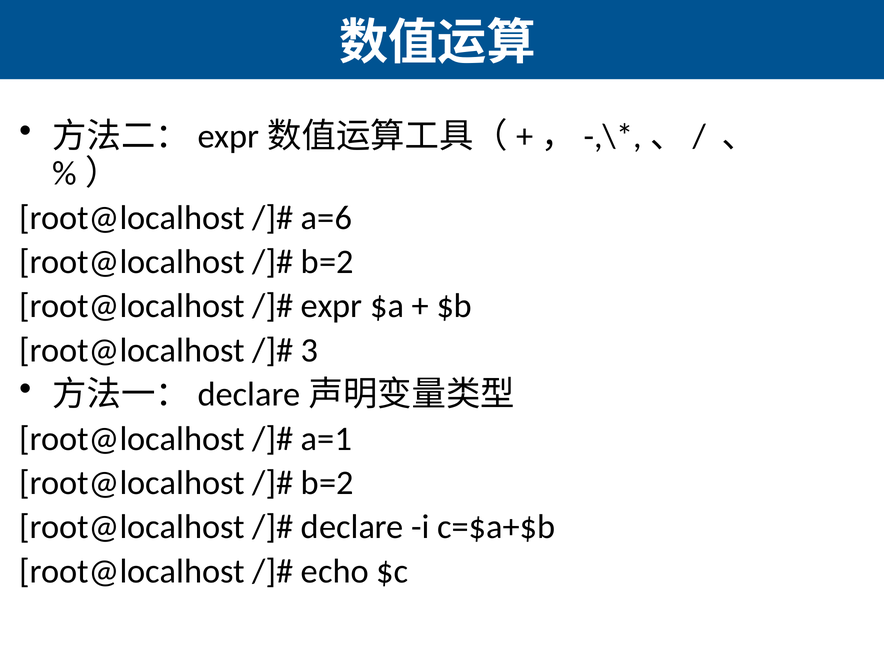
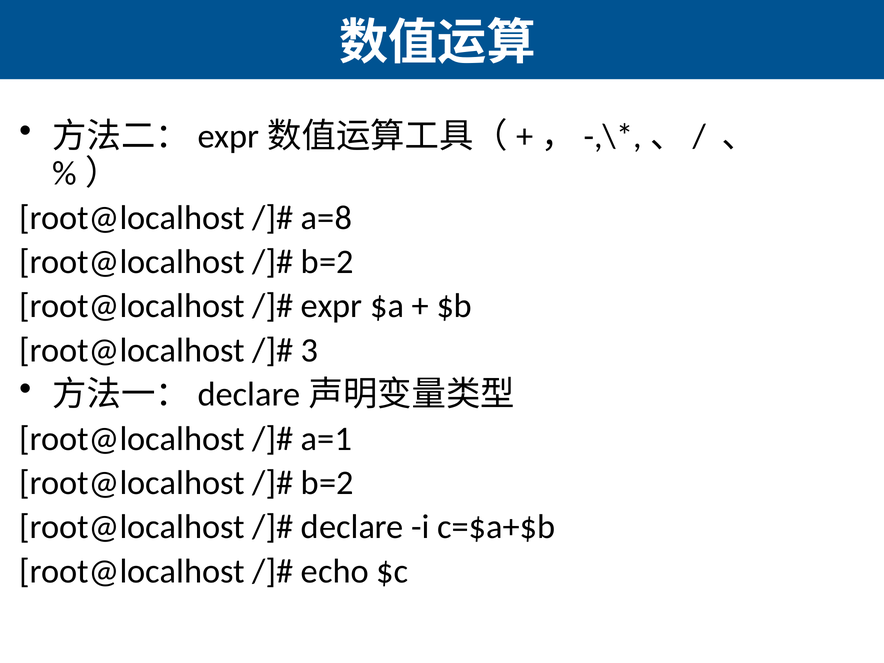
a=6: a=6 -> a=8 (326, 218)
